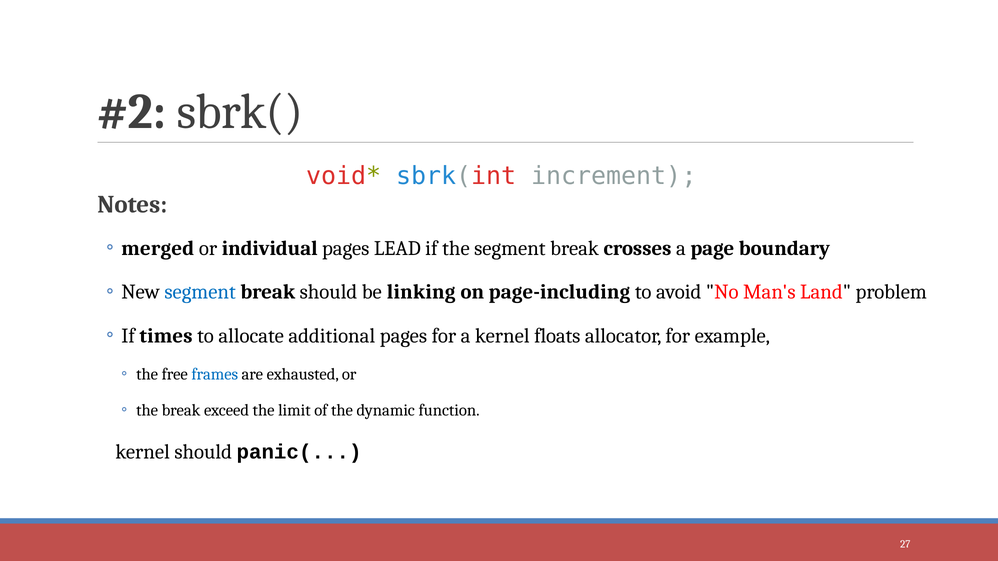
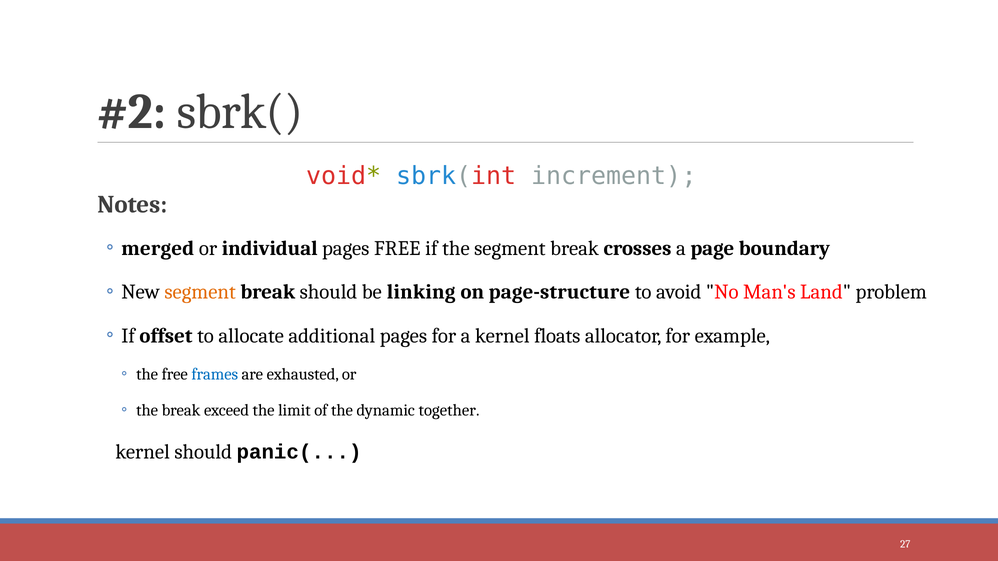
pages LEAD: LEAD -> FREE (397, 249)
segment colour: blue -> orange (200, 292)
page-including: page-including -> page-structure (559, 292)
times: times -> offset (166, 336)
function: function -> together (449, 410)
